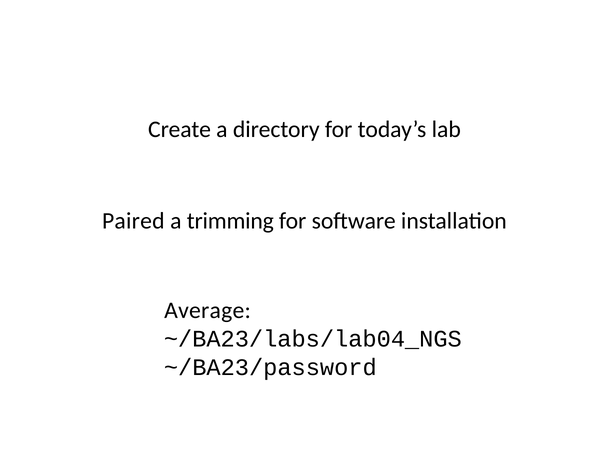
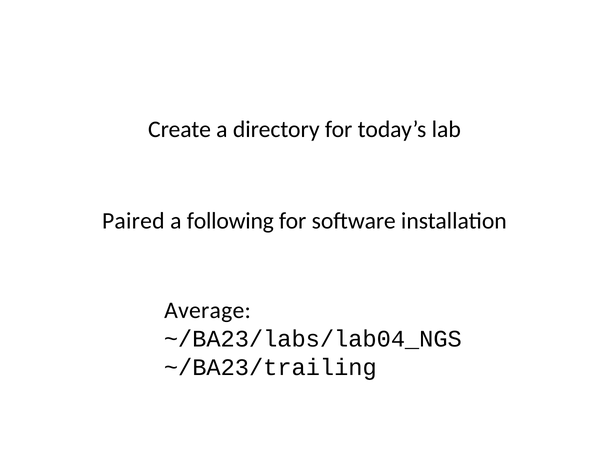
trimming: trimming -> following (230, 221)
~/BA23/password: ~/BA23/password -> ~/BA23/trailing (270, 367)
